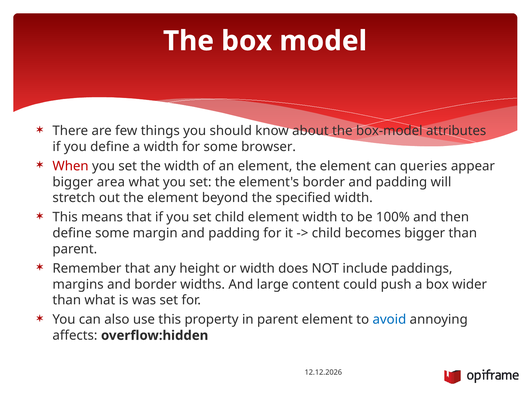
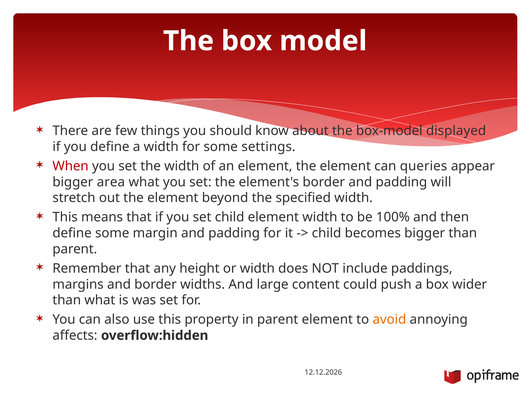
attributes: attributes -> displayed (456, 131)
browser: browser -> settings (268, 147)
avoid colour: blue -> orange (389, 320)
